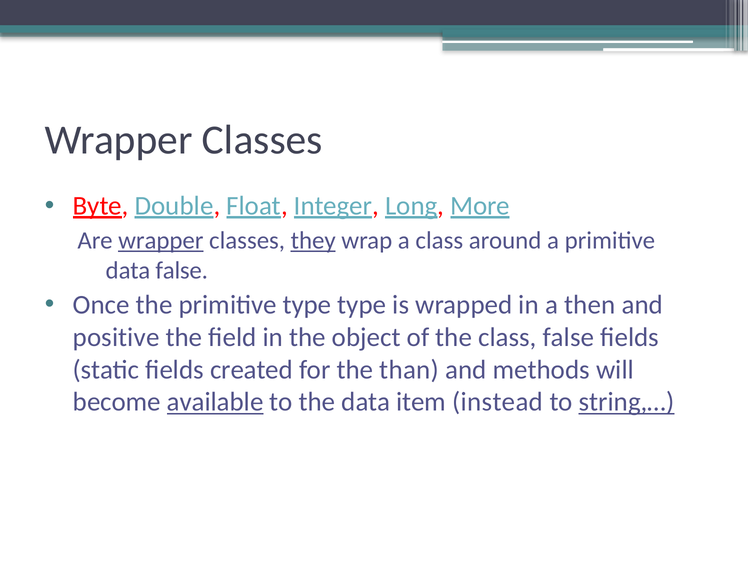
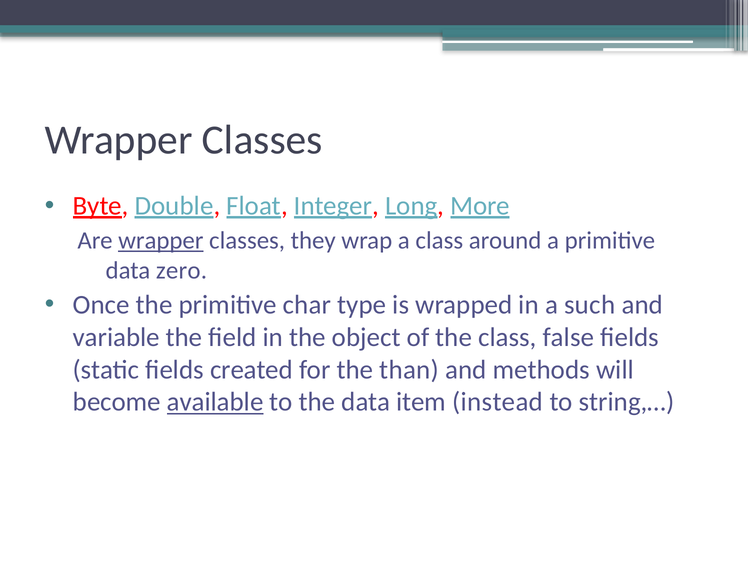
they underline: present -> none (313, 241)
data false: false -> zero (181, 270)
primitive type: type -> char (307, 305)
then: then -> such (590, 305)
positive: positive -> variable (116, 337)
string,… underline: present -> none (626, 402)
